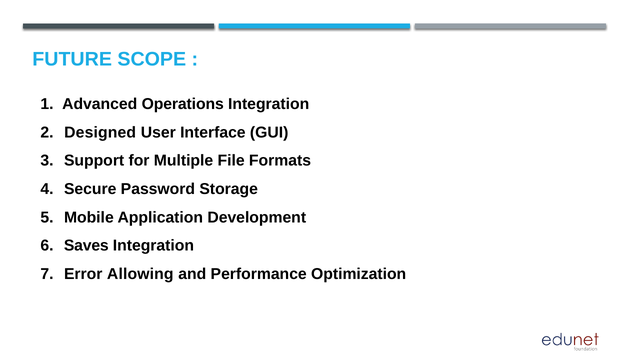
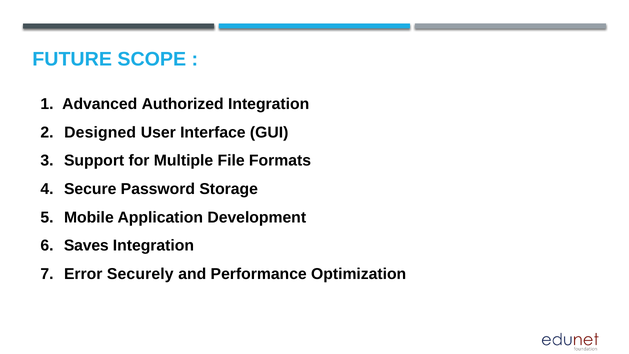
Operations: Operations -> Authorized (183, 104)
Allowing: Allowing -> Securely (140, 274)
